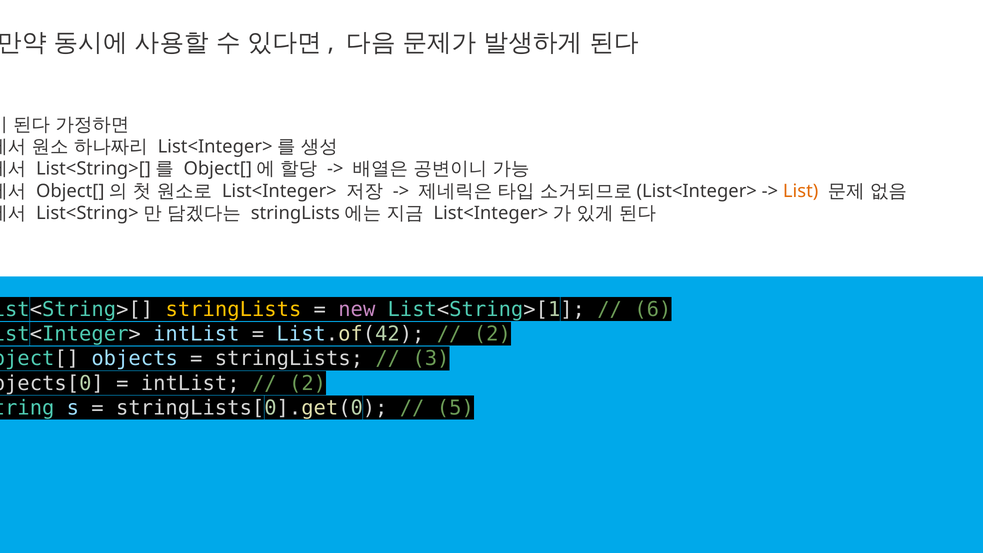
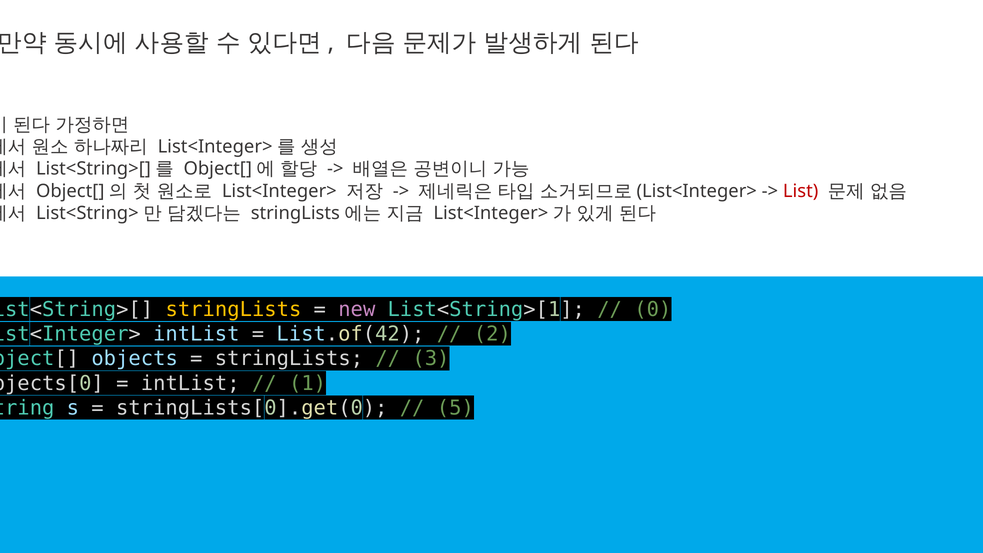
List colour: orange -> red (801, 191)
6: 6 -> 0 (653, 309)
2: 2 -> 1 (308, 383)
